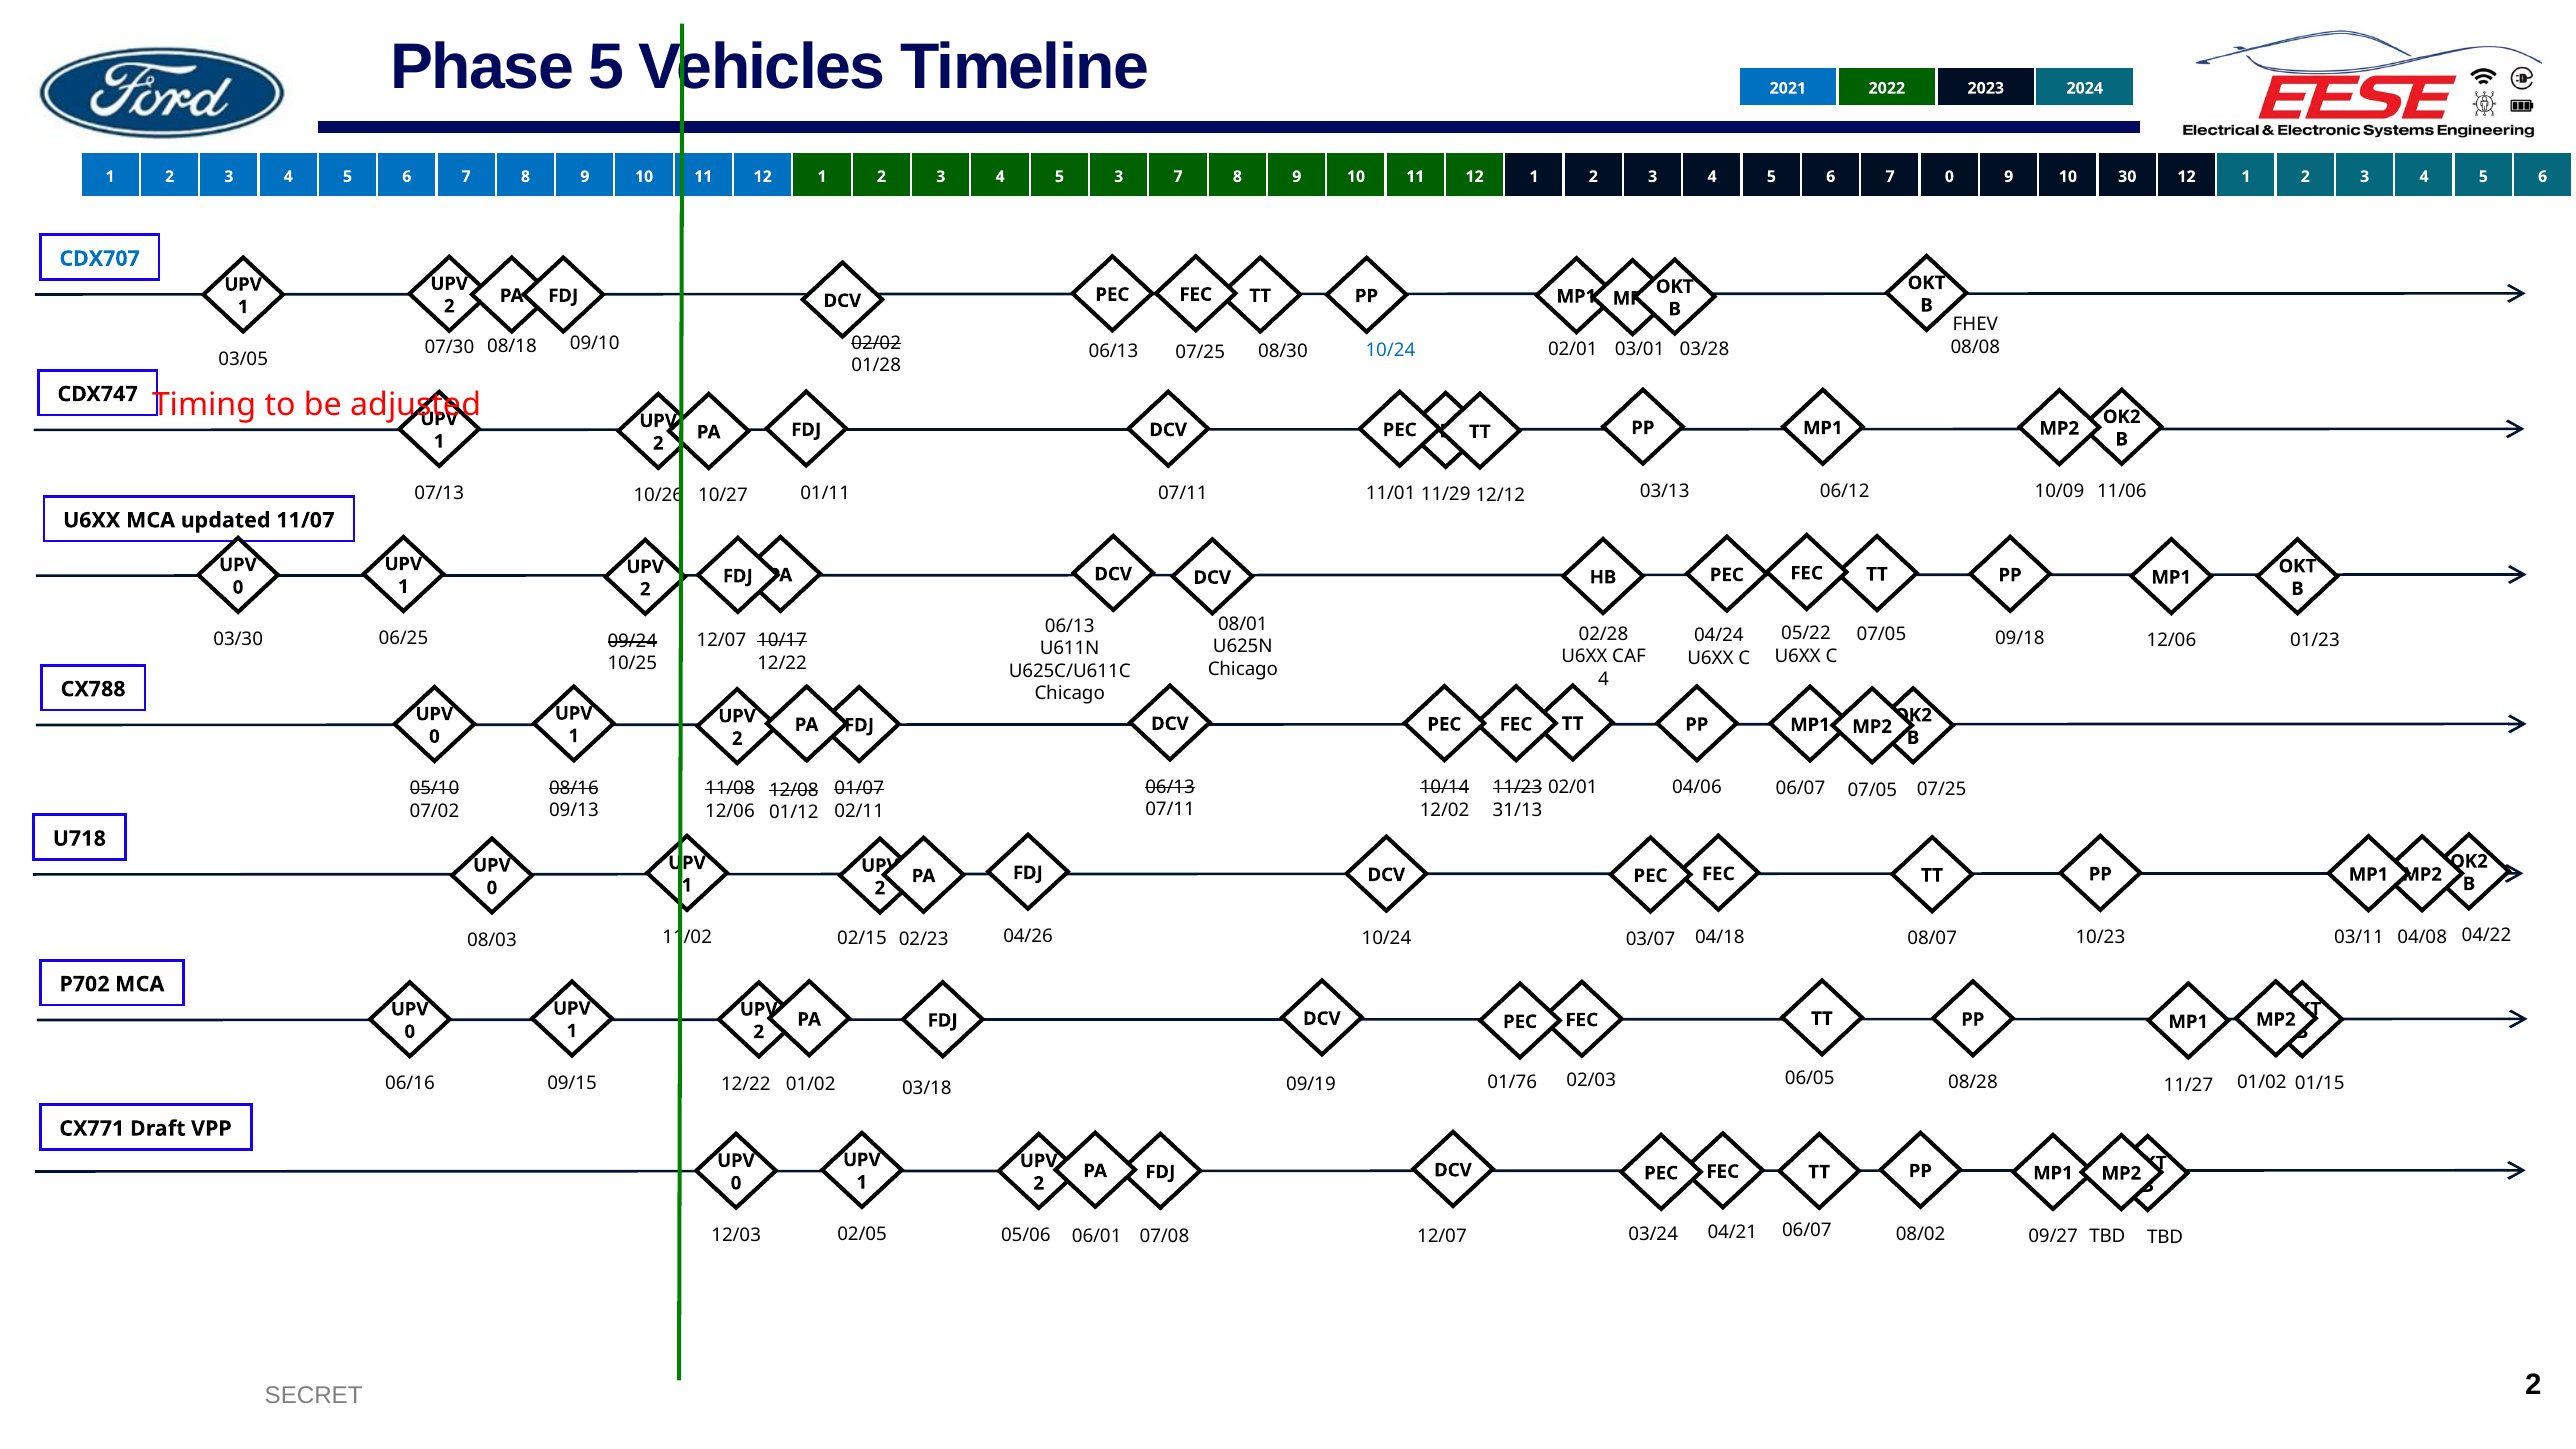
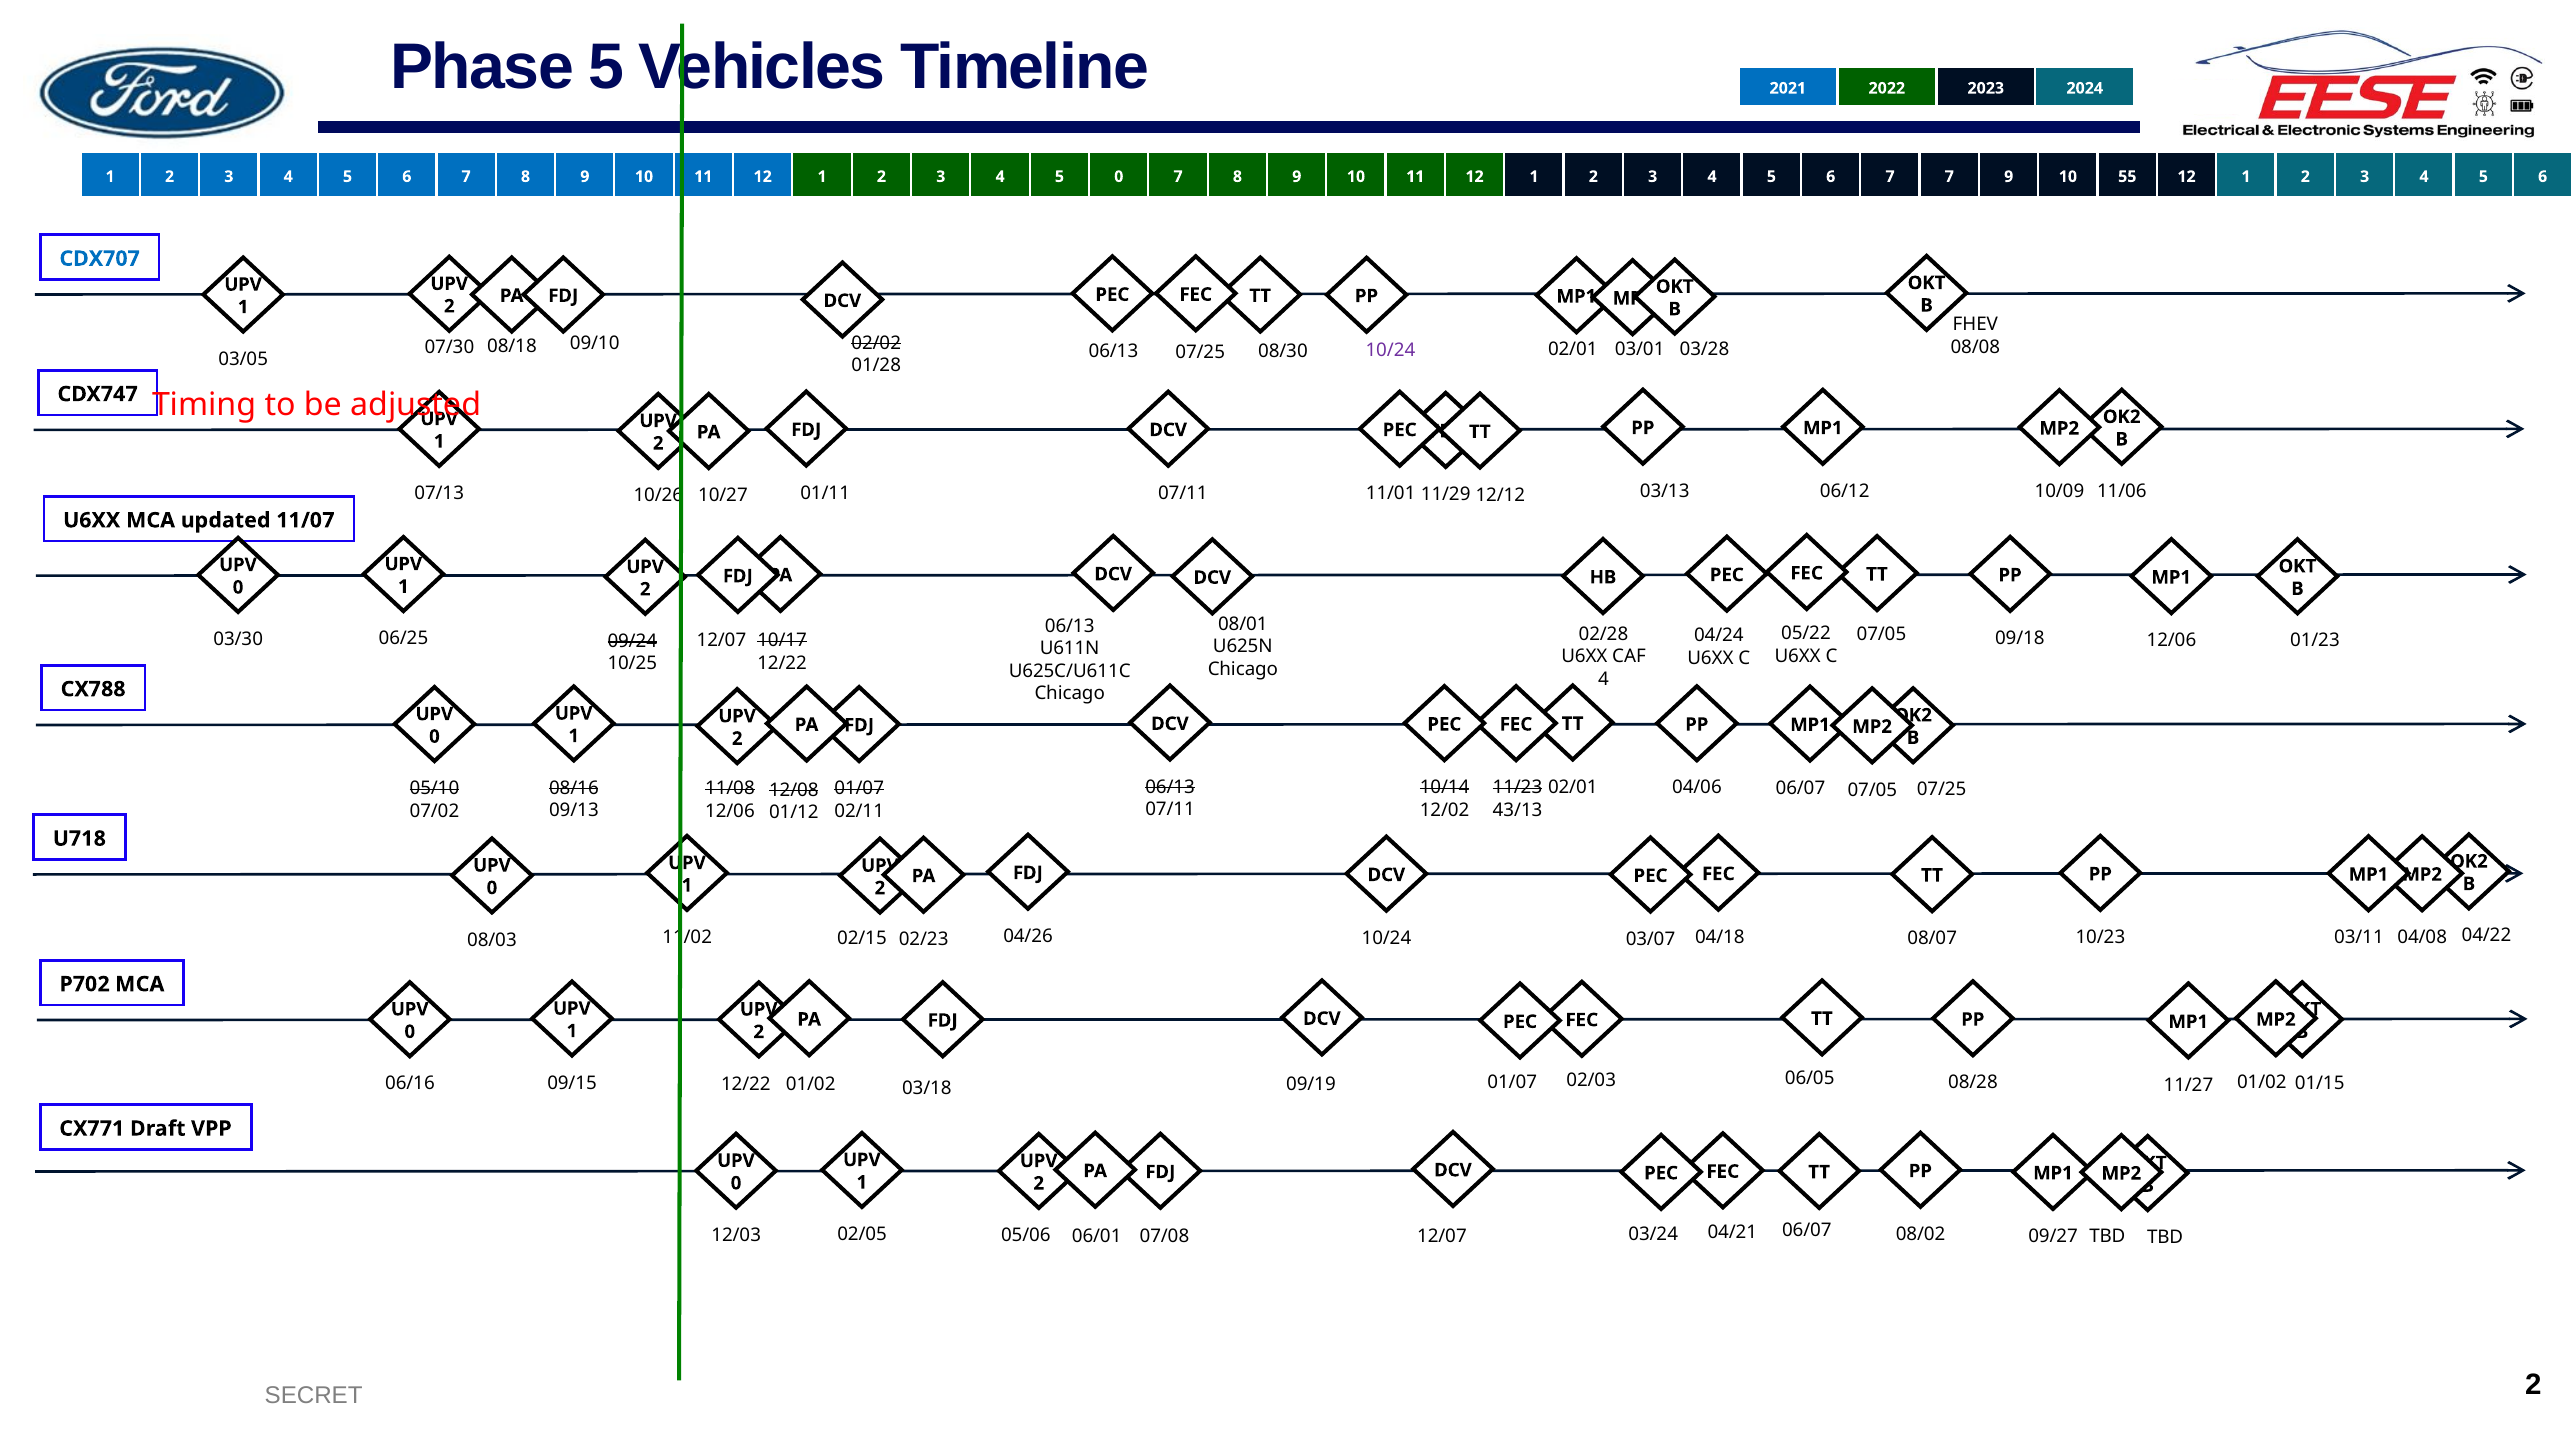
5 3: 3 -> 0 (1119, 177)
7 0: 0 -> 7 (1949, 177)
30: 30 -> 55 (2127, 177)
10/24 colour: blue -> purple (1390, 351)
31/13: 31/13 -> 43/13 (1518, 810)
01/76: 01/76 -> 01/07 (1512, 1083)
